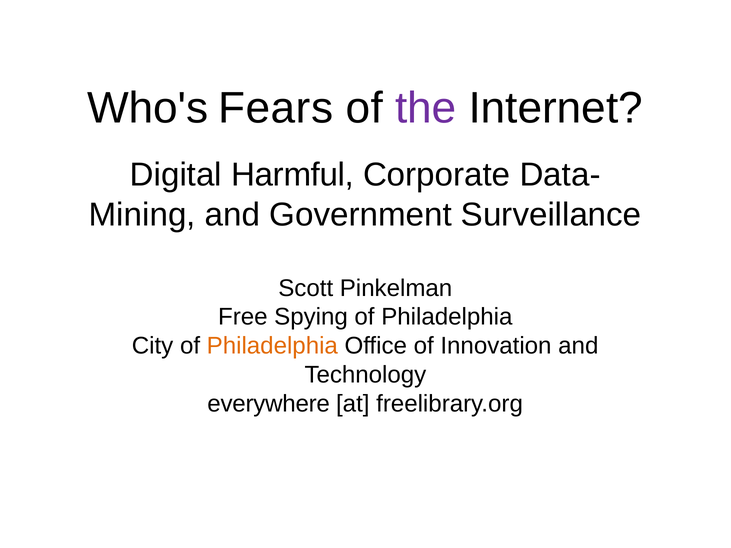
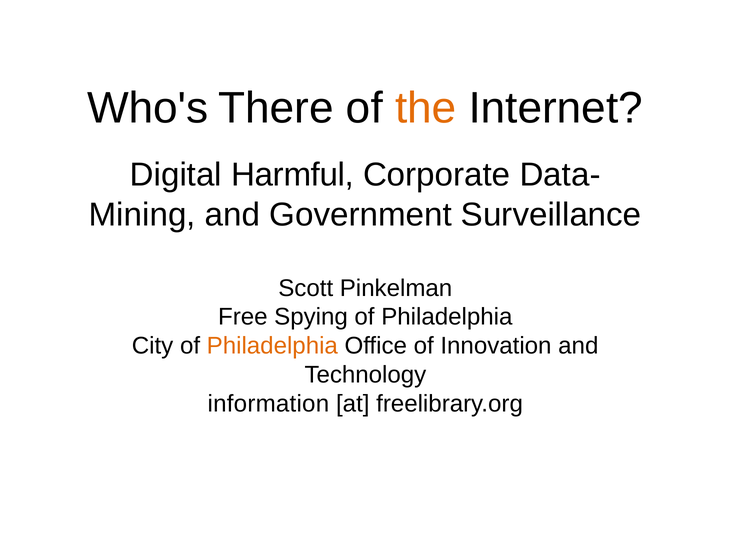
Fears: Fears -> There (276, 108)
the colour: purple -> orange (426, 108)
everywhere: everywhere -> information (268, 404)
